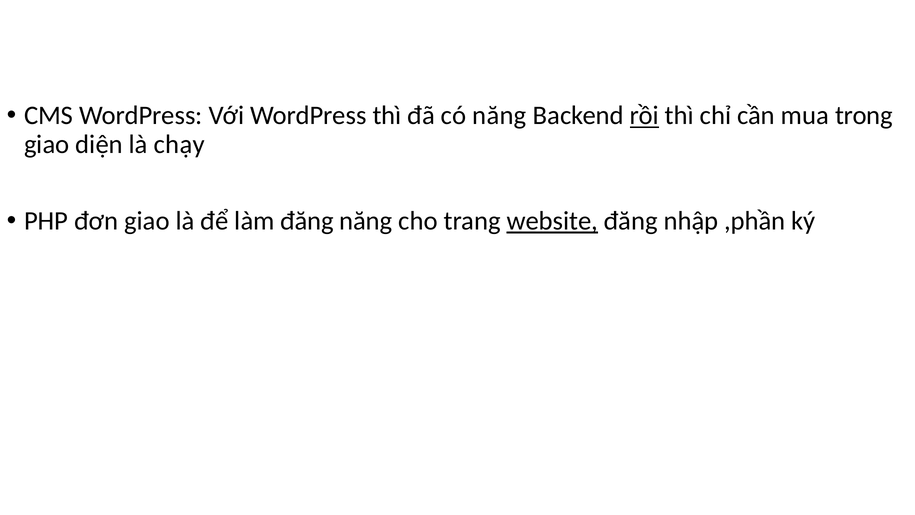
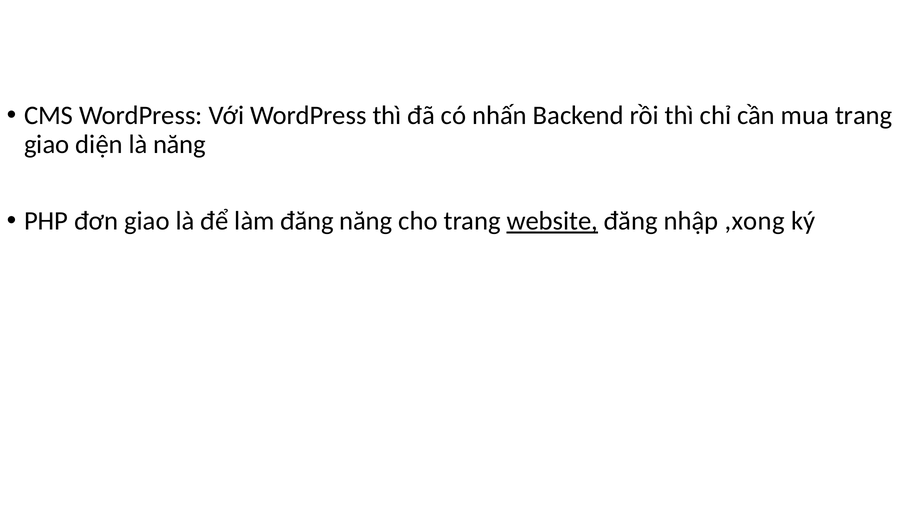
có năng: năng -> nhấn (499, 116)
rồi underline: present -> none (644, 116)
mua trong: trong -> trang (864, 116)
là chạy: chạy -> năng (179, 144)
,phần: ,phần -> ,xong (755, 221)
